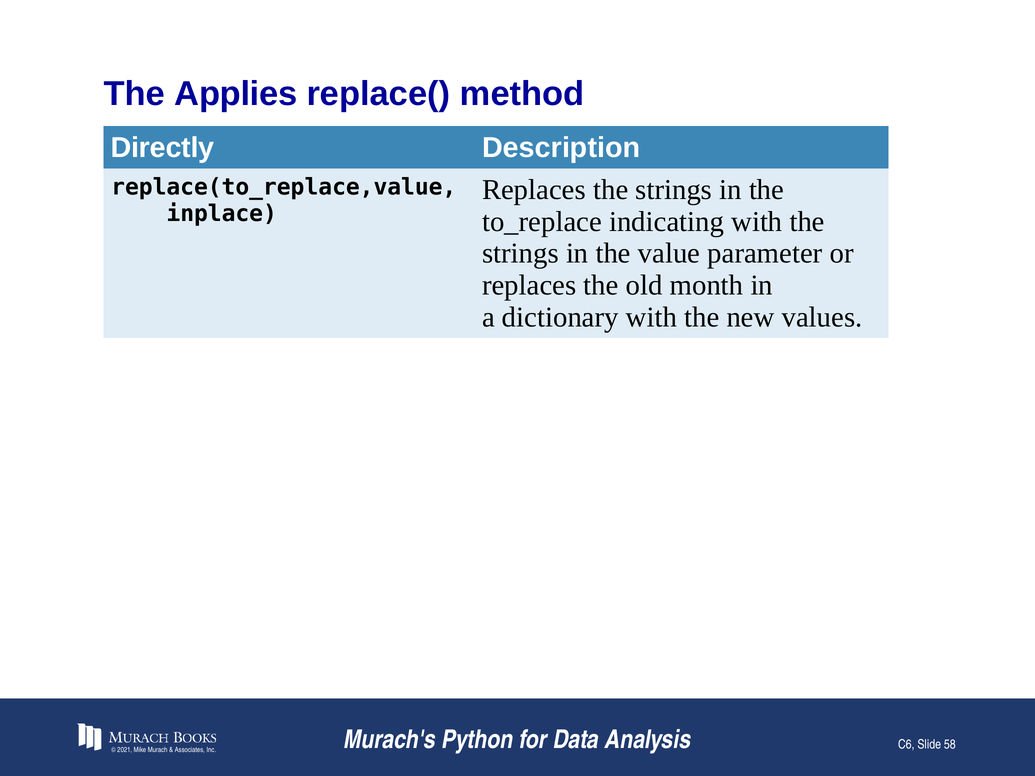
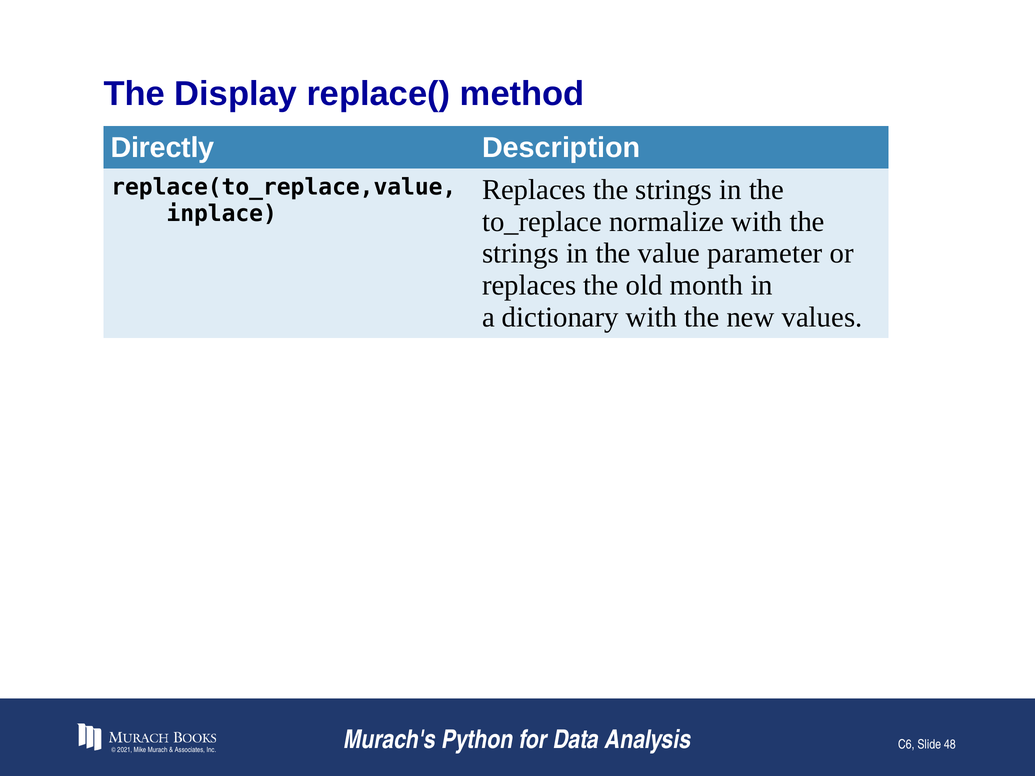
Applies: Applies -> Display (236, 94)
indicating: indicating -> normalize (667, 222)
58: 58 -> 48 (950, 745)
